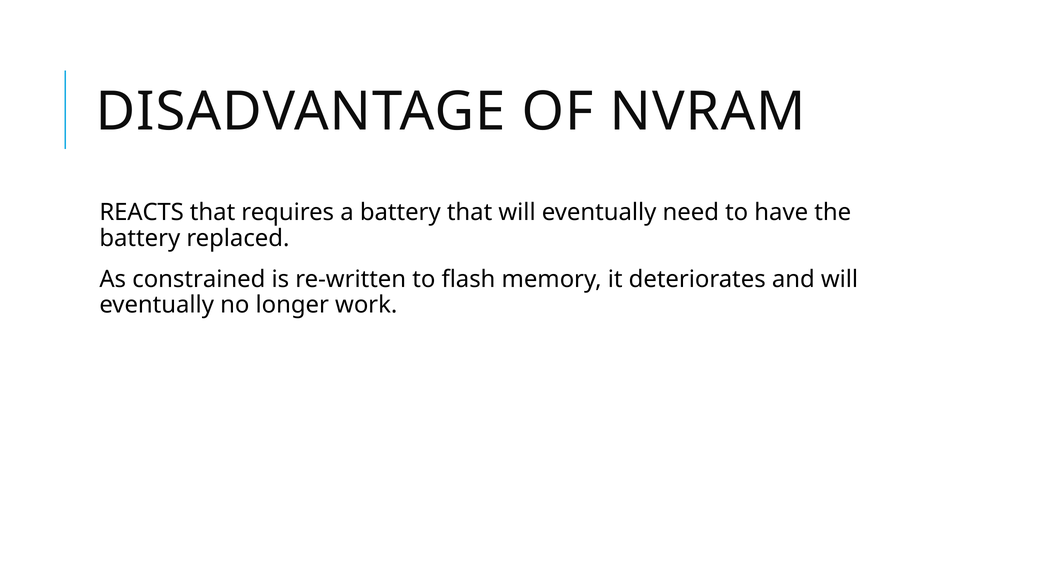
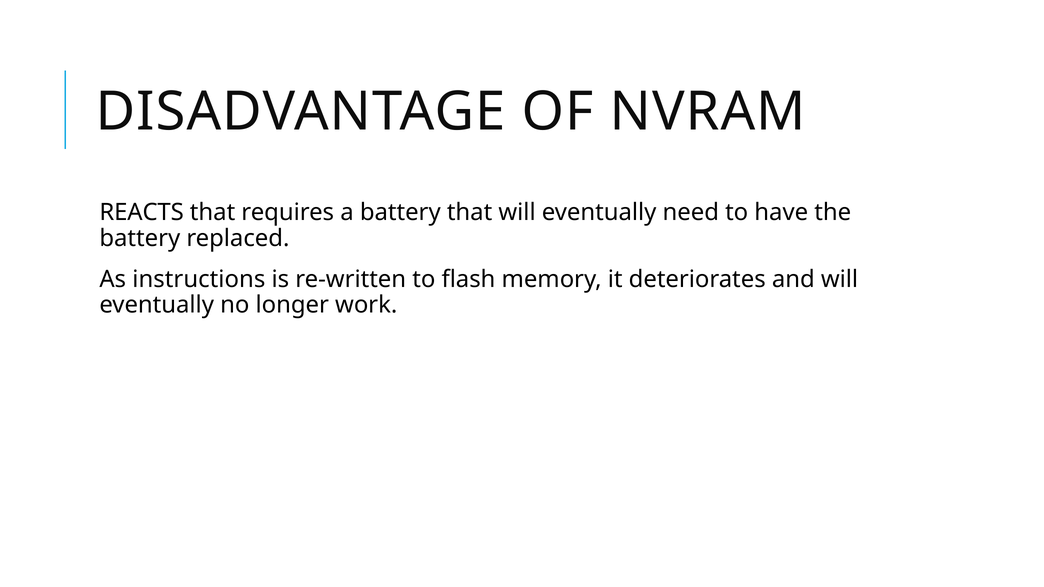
constrained: constrained -> instructions (199, 279)
